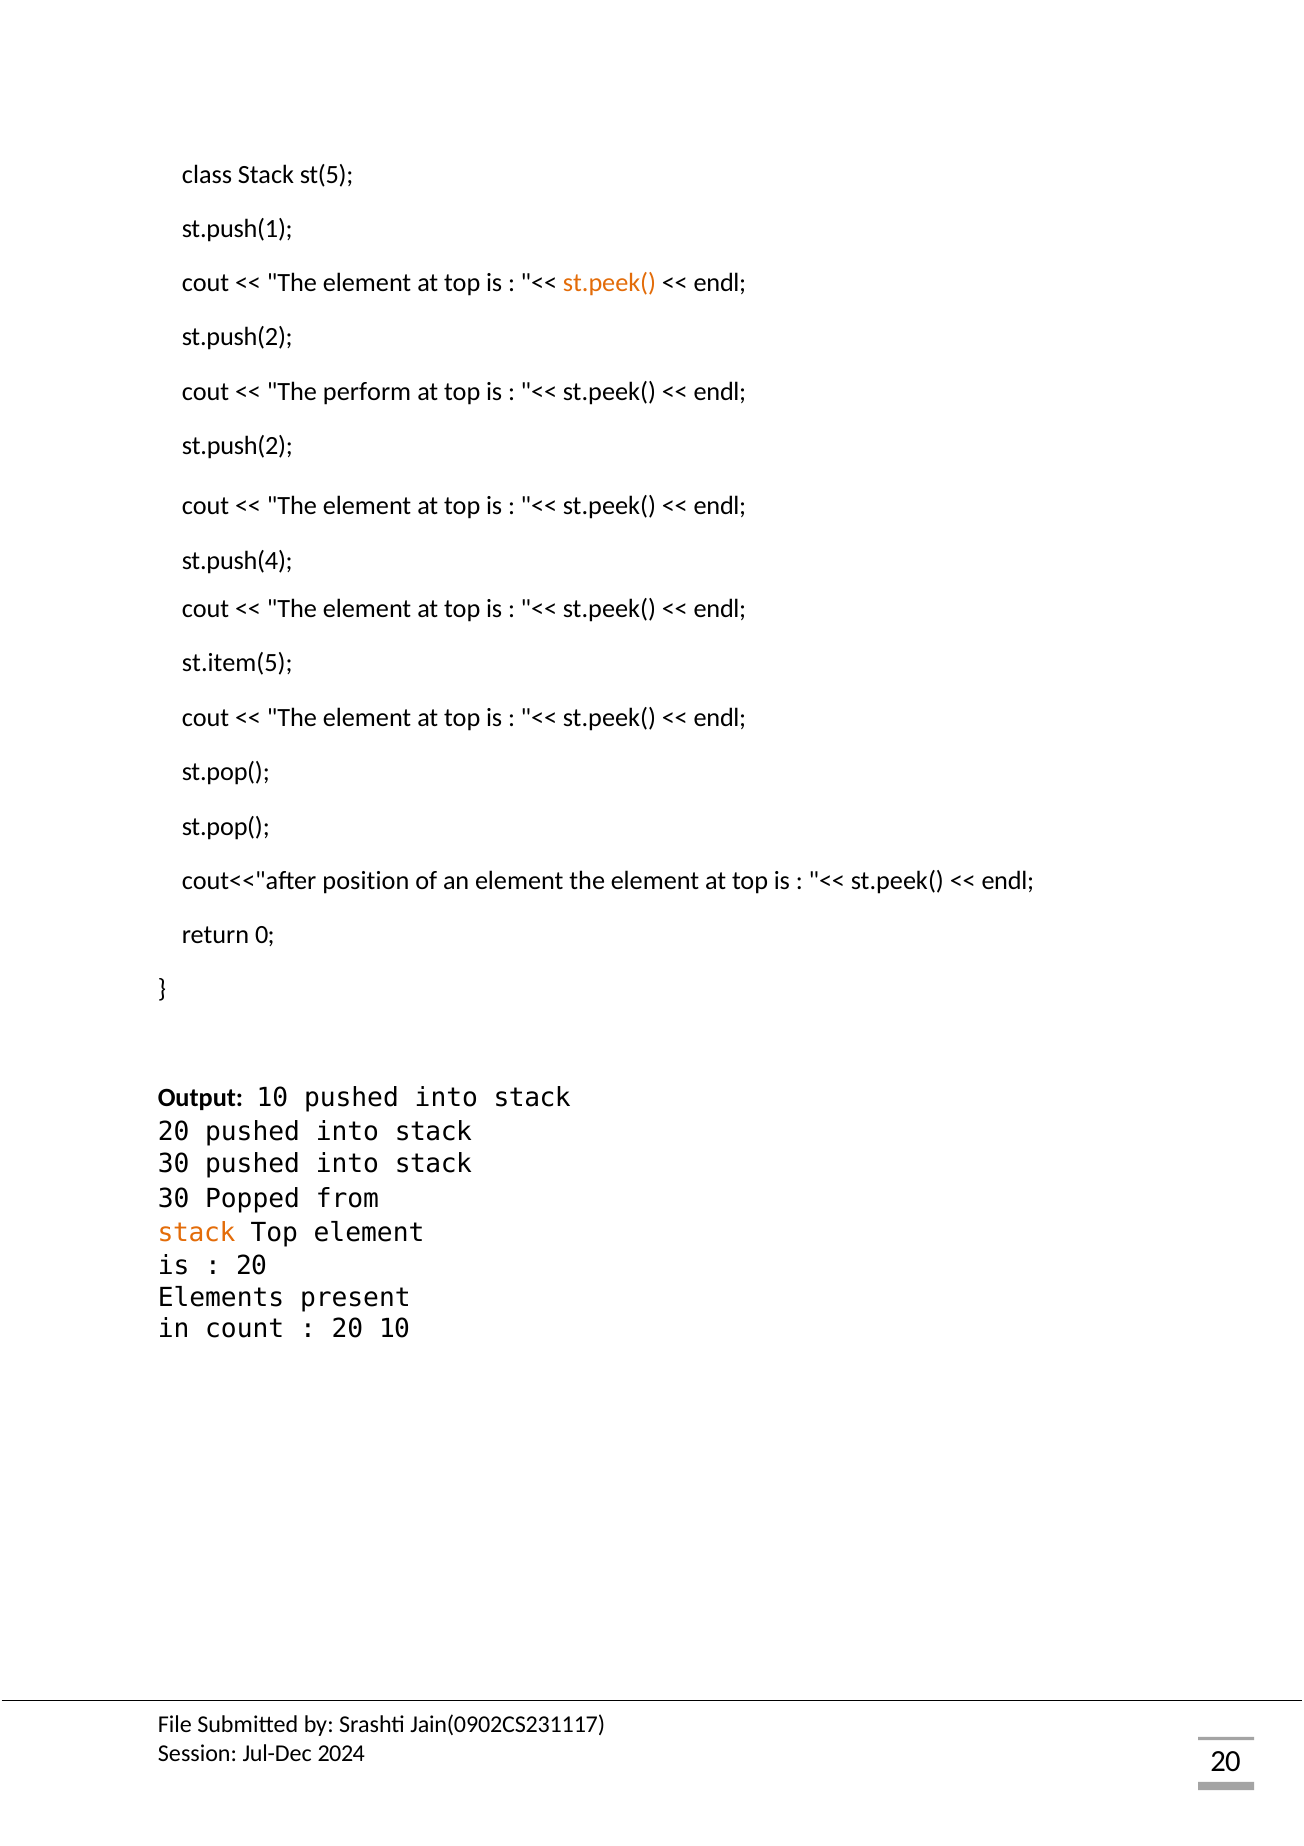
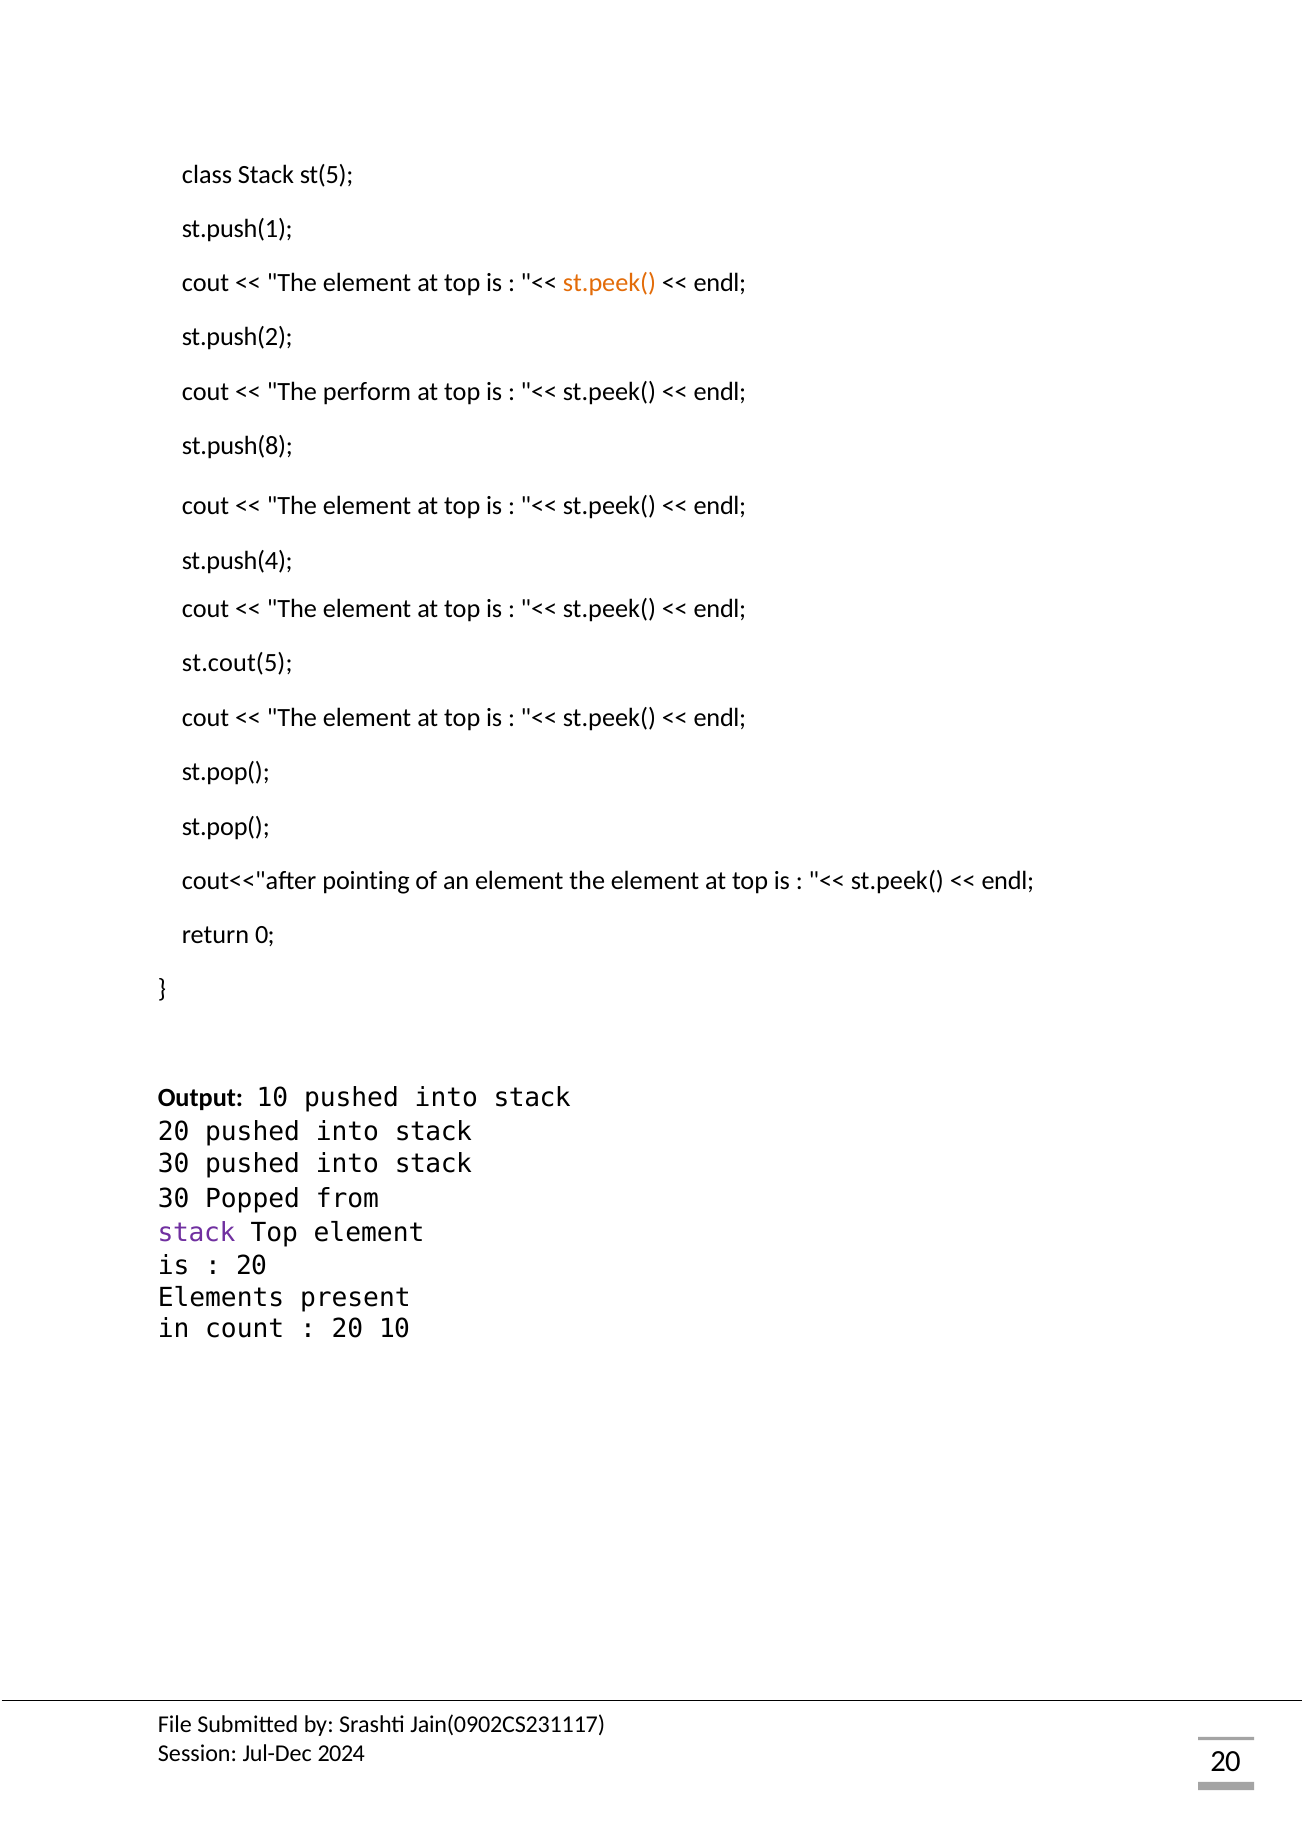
st.push(2: st.push(2 -> st.push(8 (237, 445)
st.item(5: st.item(5 -> st.cout(5 (237, 663)
position: position -> pointing (366, 880)
stack colour: orange -> purple (197, 1232)
